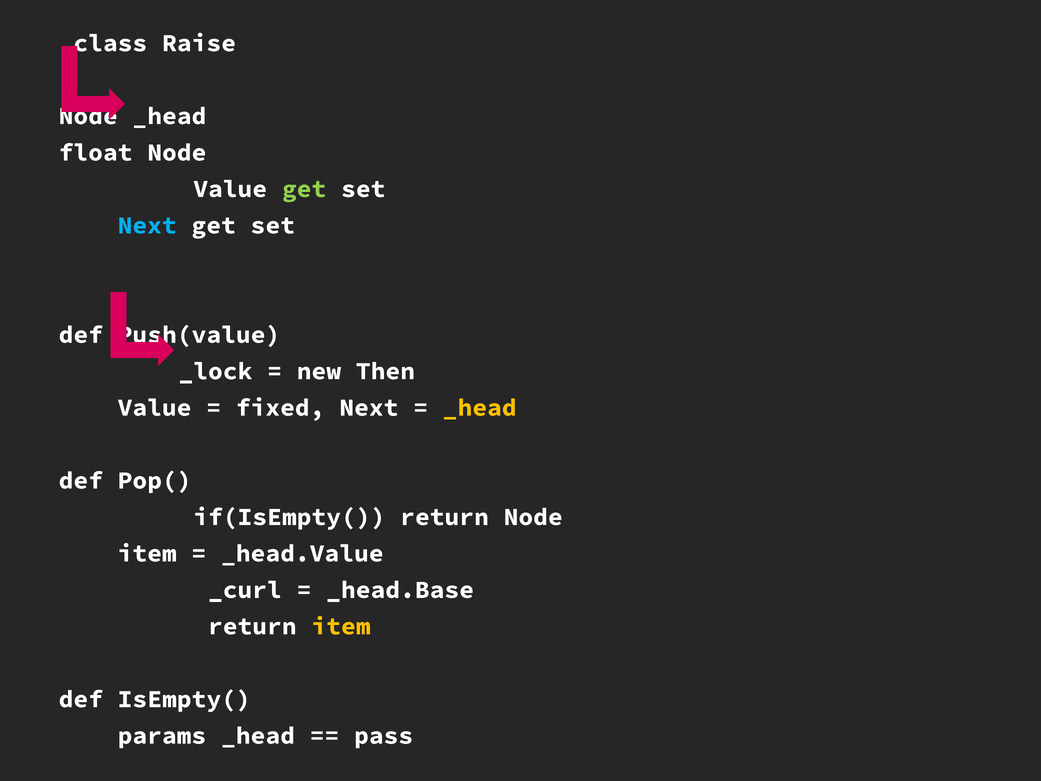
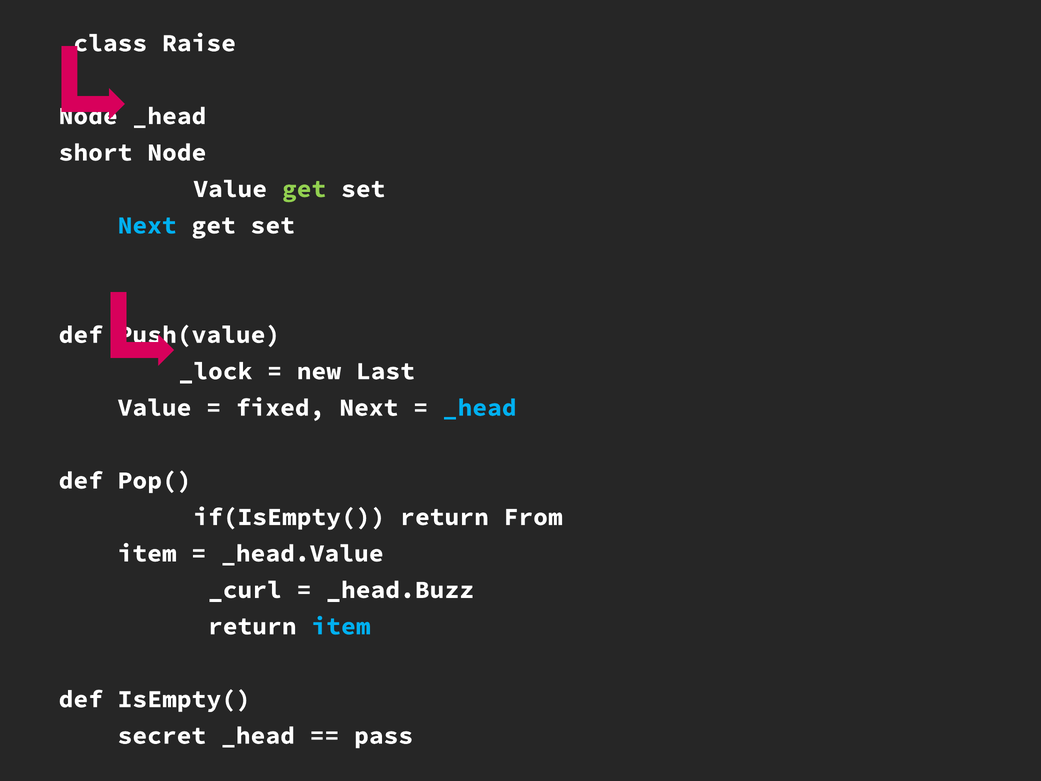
float: float -> short (96, 152)
Then: Then -> Last (385, 371)
_head colour: yellow -> light blue (480, 407)
return Node: Node -> From (533, 517)
_head.Base: _head.Base -> _head.Buzz (400, 590)
item colour: yellow -> light blue (341, 626)
params: params -> secret (162, 735)
